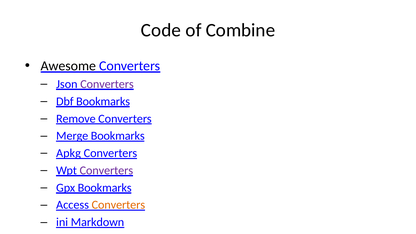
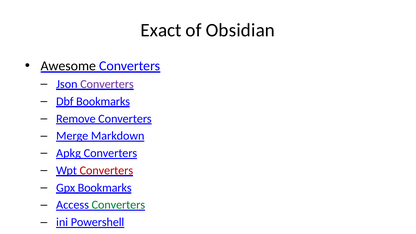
Code: Code -> Exact (161, 30)
of Combine: Combine -> Obsidian (240, 30)
Merge Bookmarks: Bookmarks -> Markdown (118, 136)
Converters colour: purple -> red (106, 170)
Converters colour: orange -> green (118, 205)
ini Markdown: Markdown -> Powershell (98, 222)
